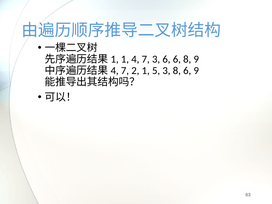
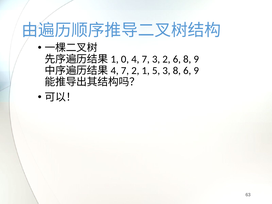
1: 1 -> 0 (125, 59)
3 6: 6 -> 2 (166, 59)
